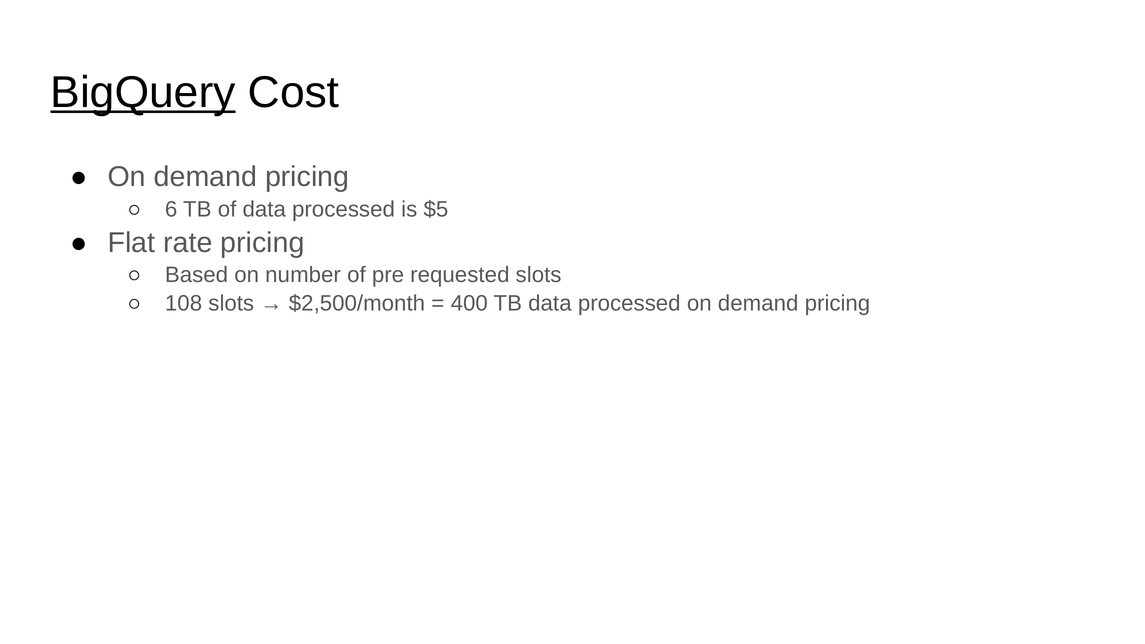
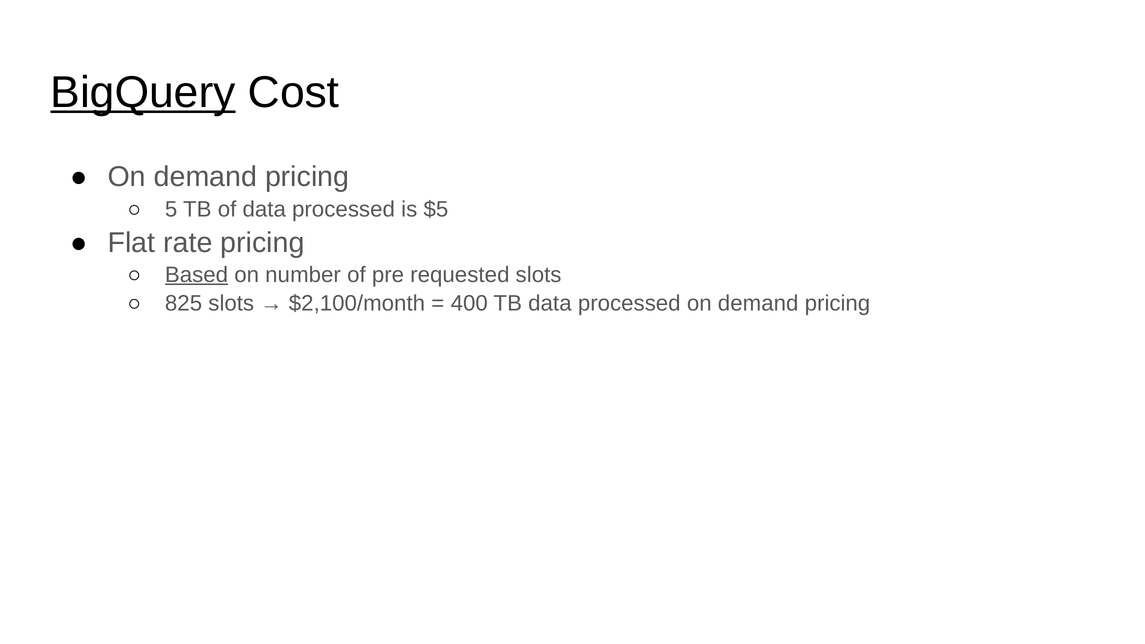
6: 6 -> 5 (171, 209)
Based underline: none -> present (197, 275)
108: 108 -> 825 (184, 304)
$2,500/month: $2,500/month -> $2,100/month (357, 304)
